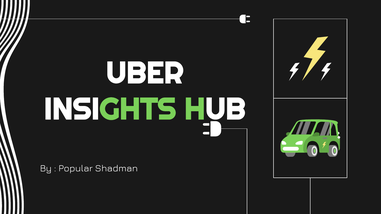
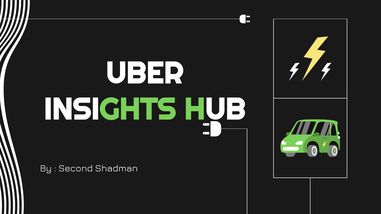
Popular: Popular -> Second (76, 169)
